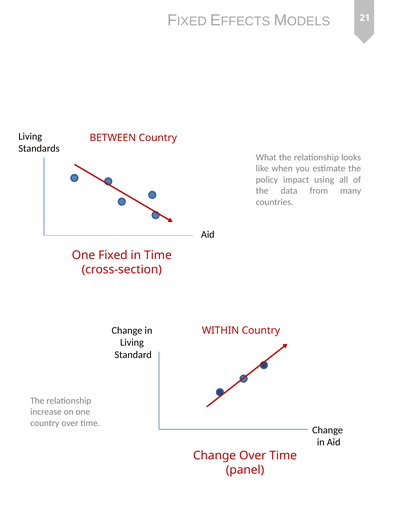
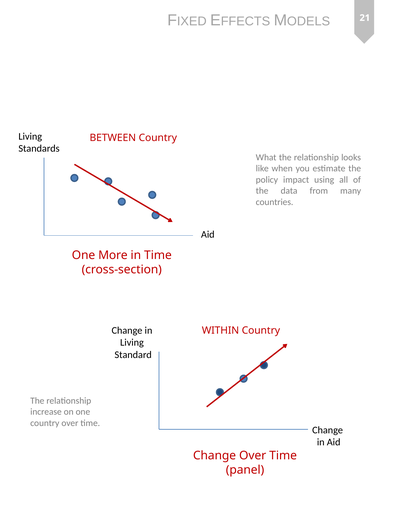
Fixed: Fixed -> More (113, 256)
